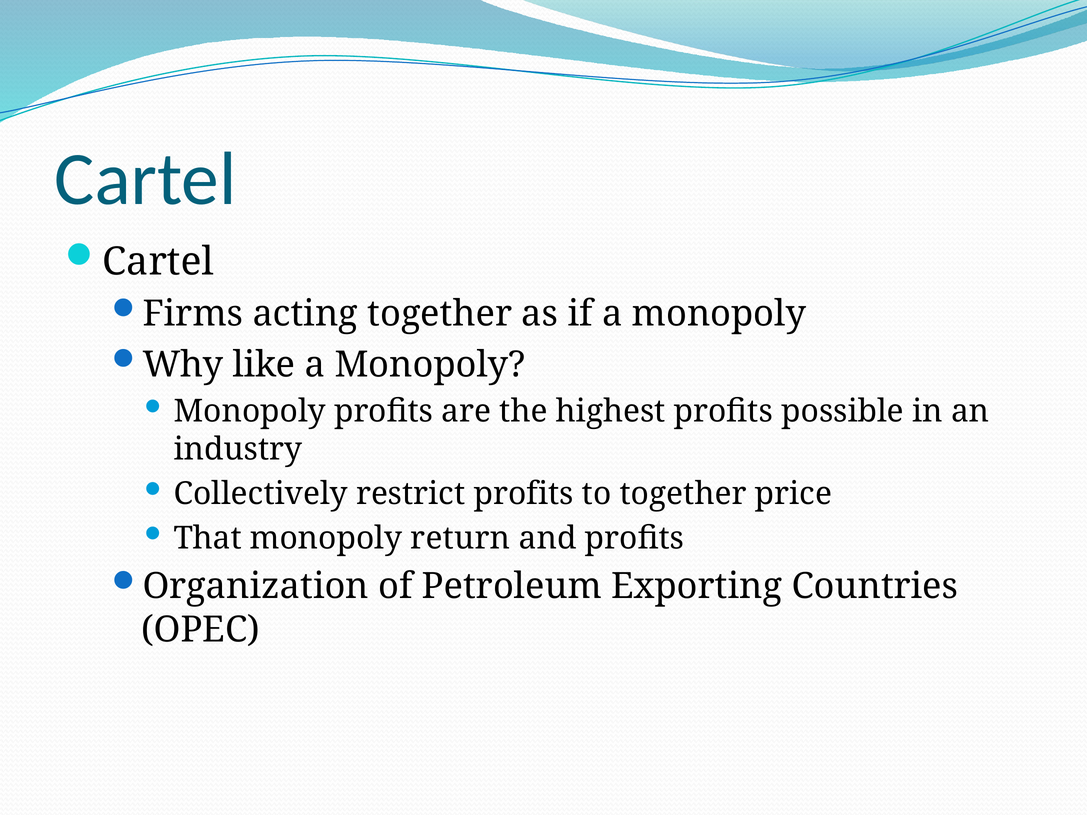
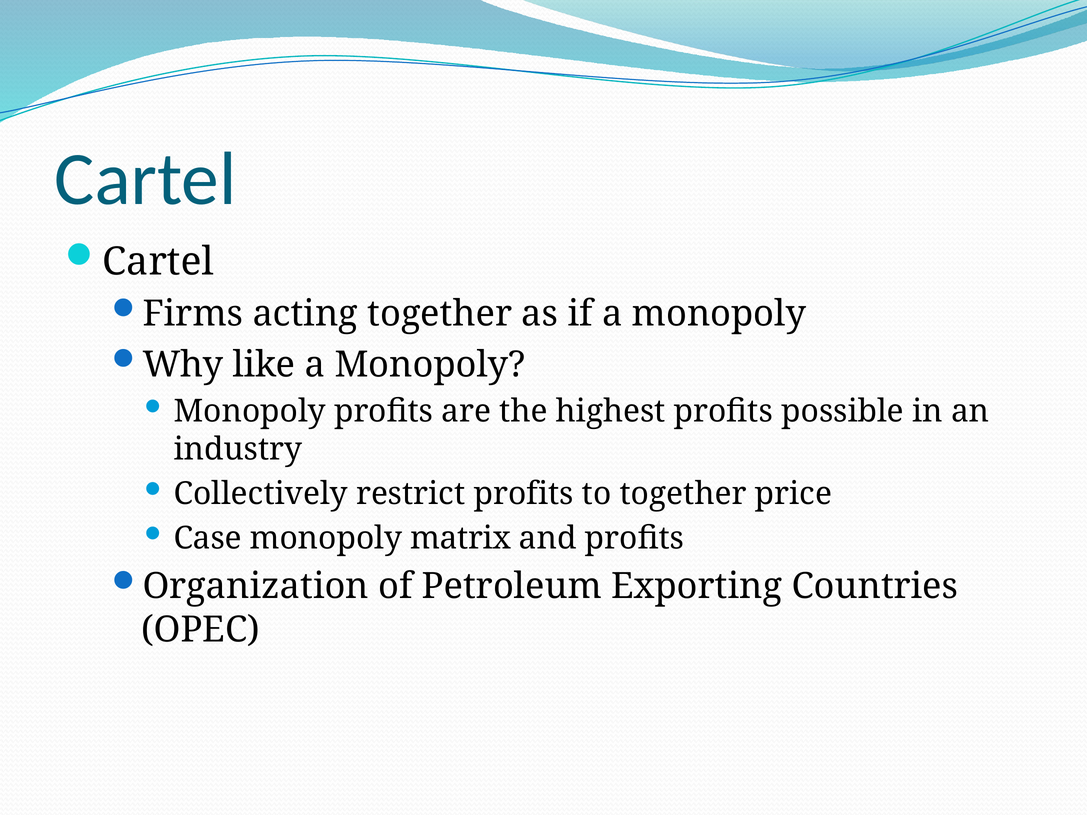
That: That -> Case (208, 538)
return: return -> matrix (461, 538)
